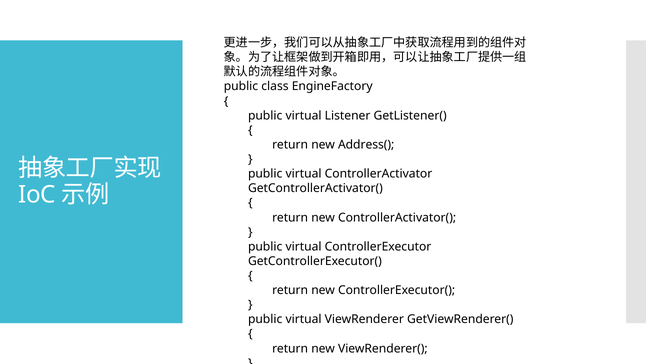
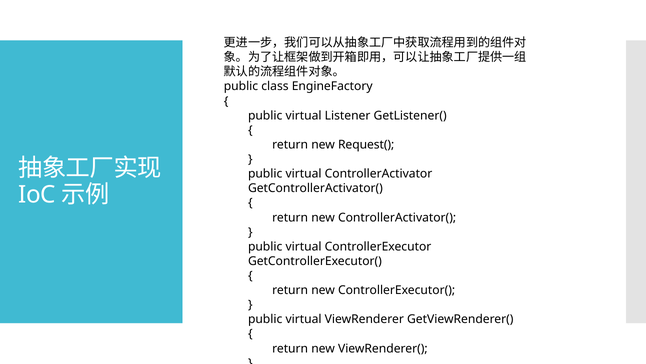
Address(: Address( -> Request( (366, 144)
